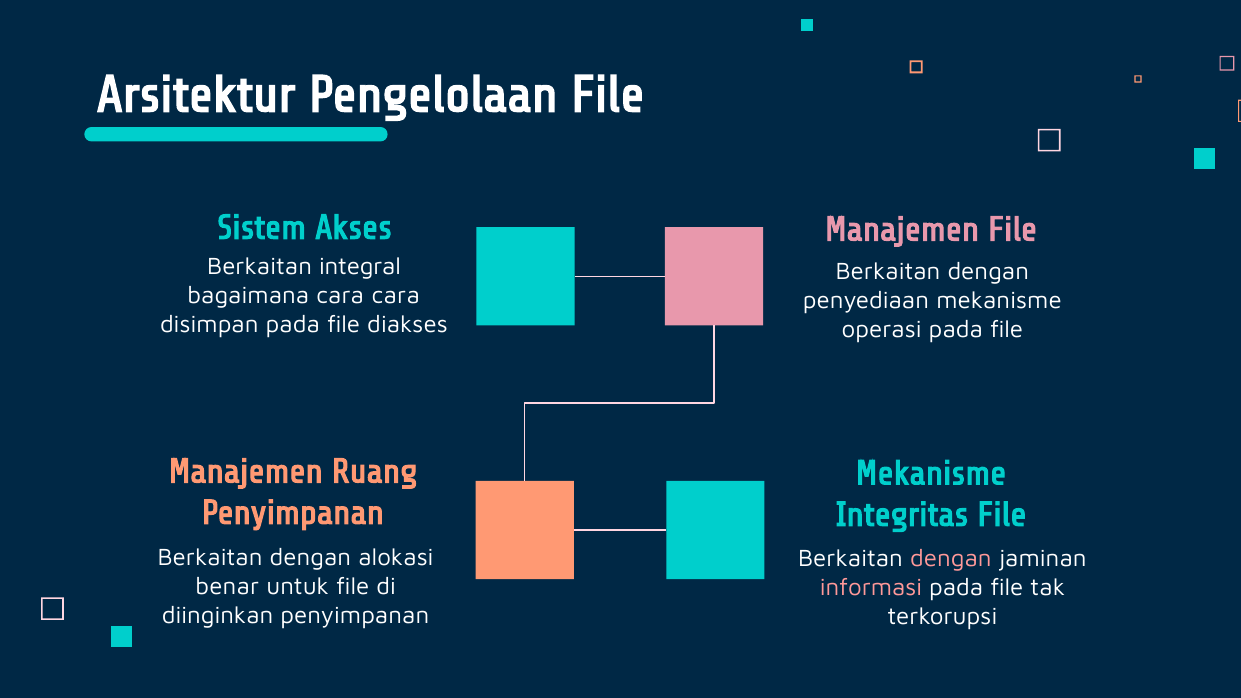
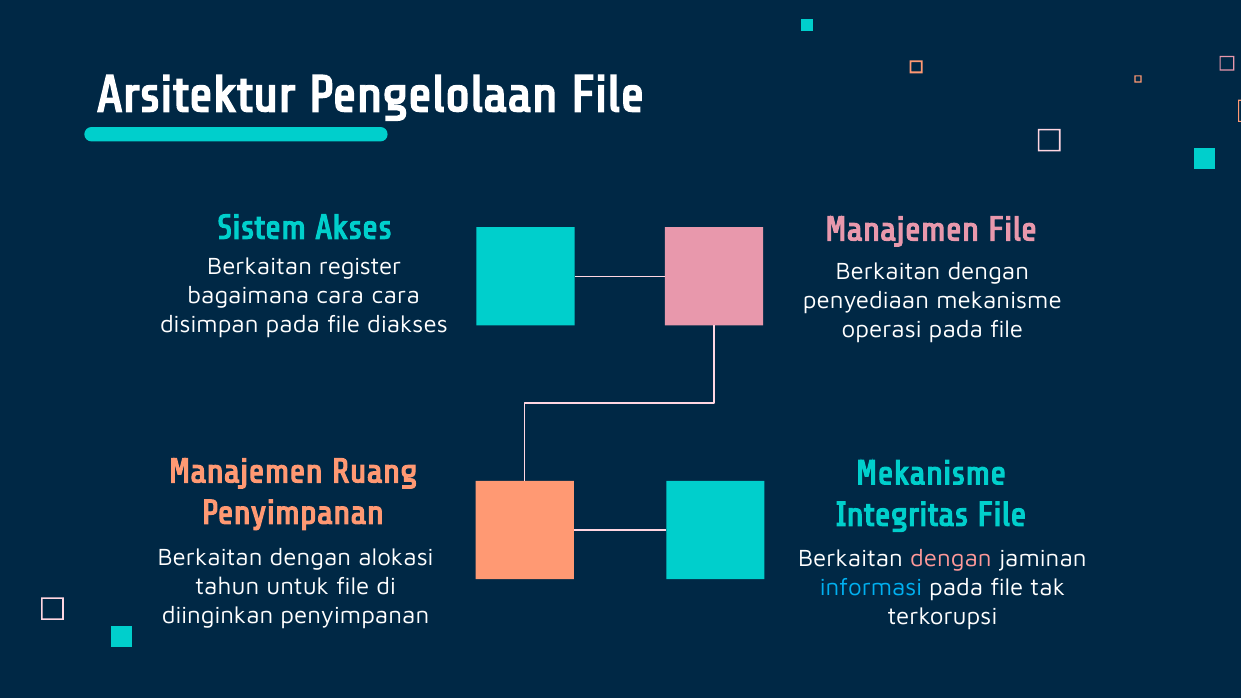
integral: integral -> register (360, 267)
benar: benar -> tahun (227, 586)
informasi colour: pink -> light blue (871, 587)
